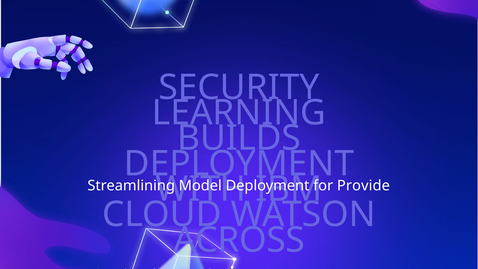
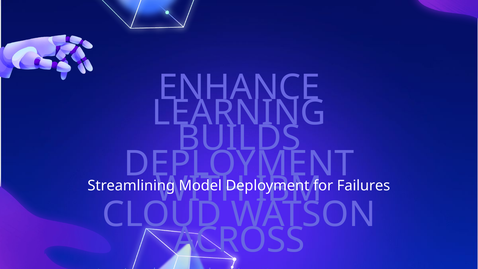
SECURITY: SECURITY -> ENHANCE (239, 87)
Provide: Provide -> Failures (364, 186)
